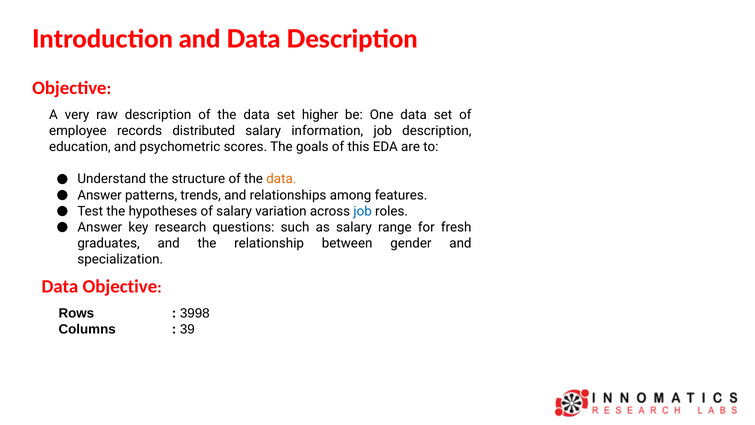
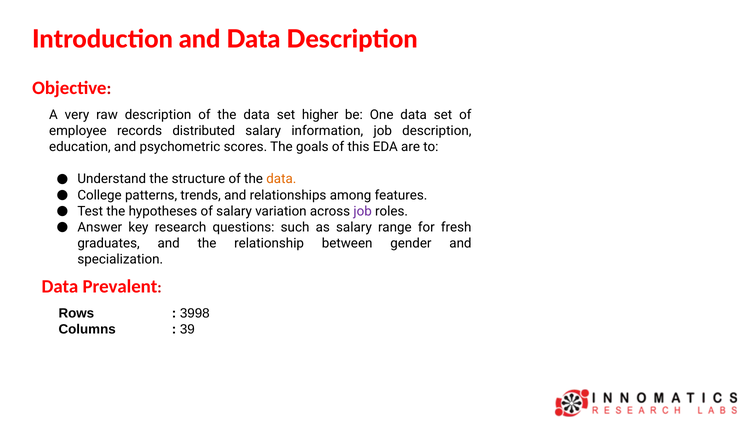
Answer: Answer -> College (100, 195)
job colour: blue -> purple (363, 211)
Data Objective: Objective -> Prevalent (120, 286)
